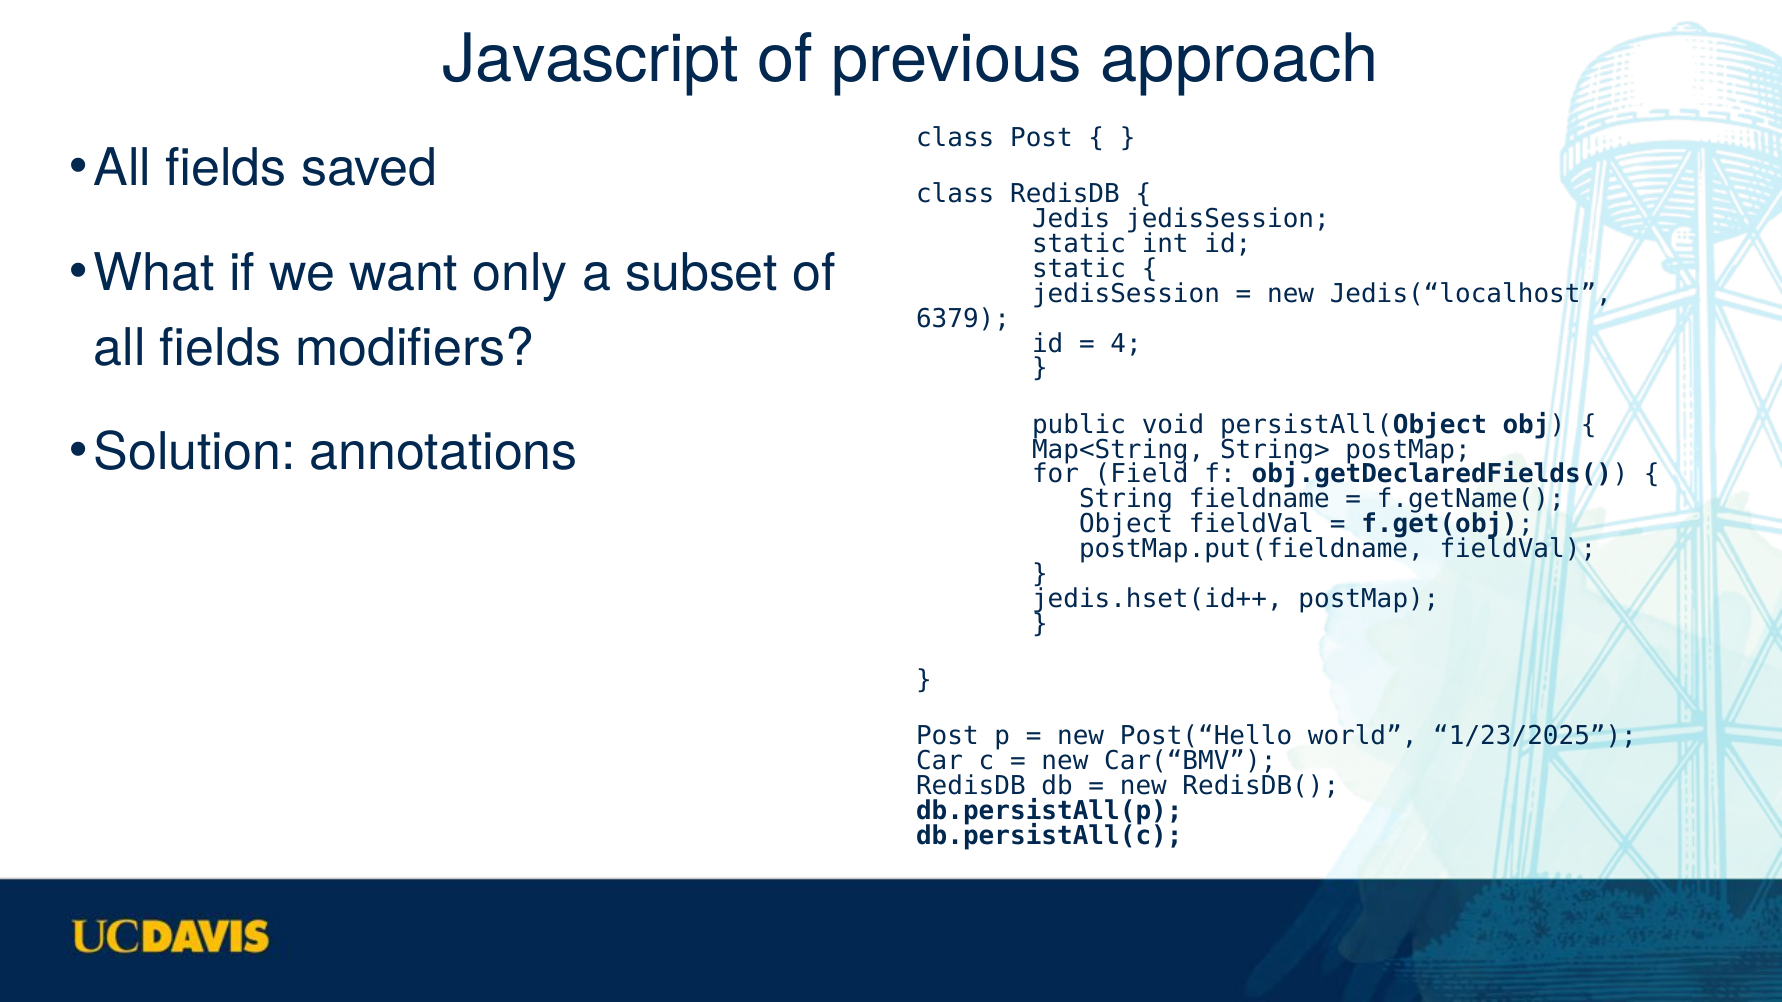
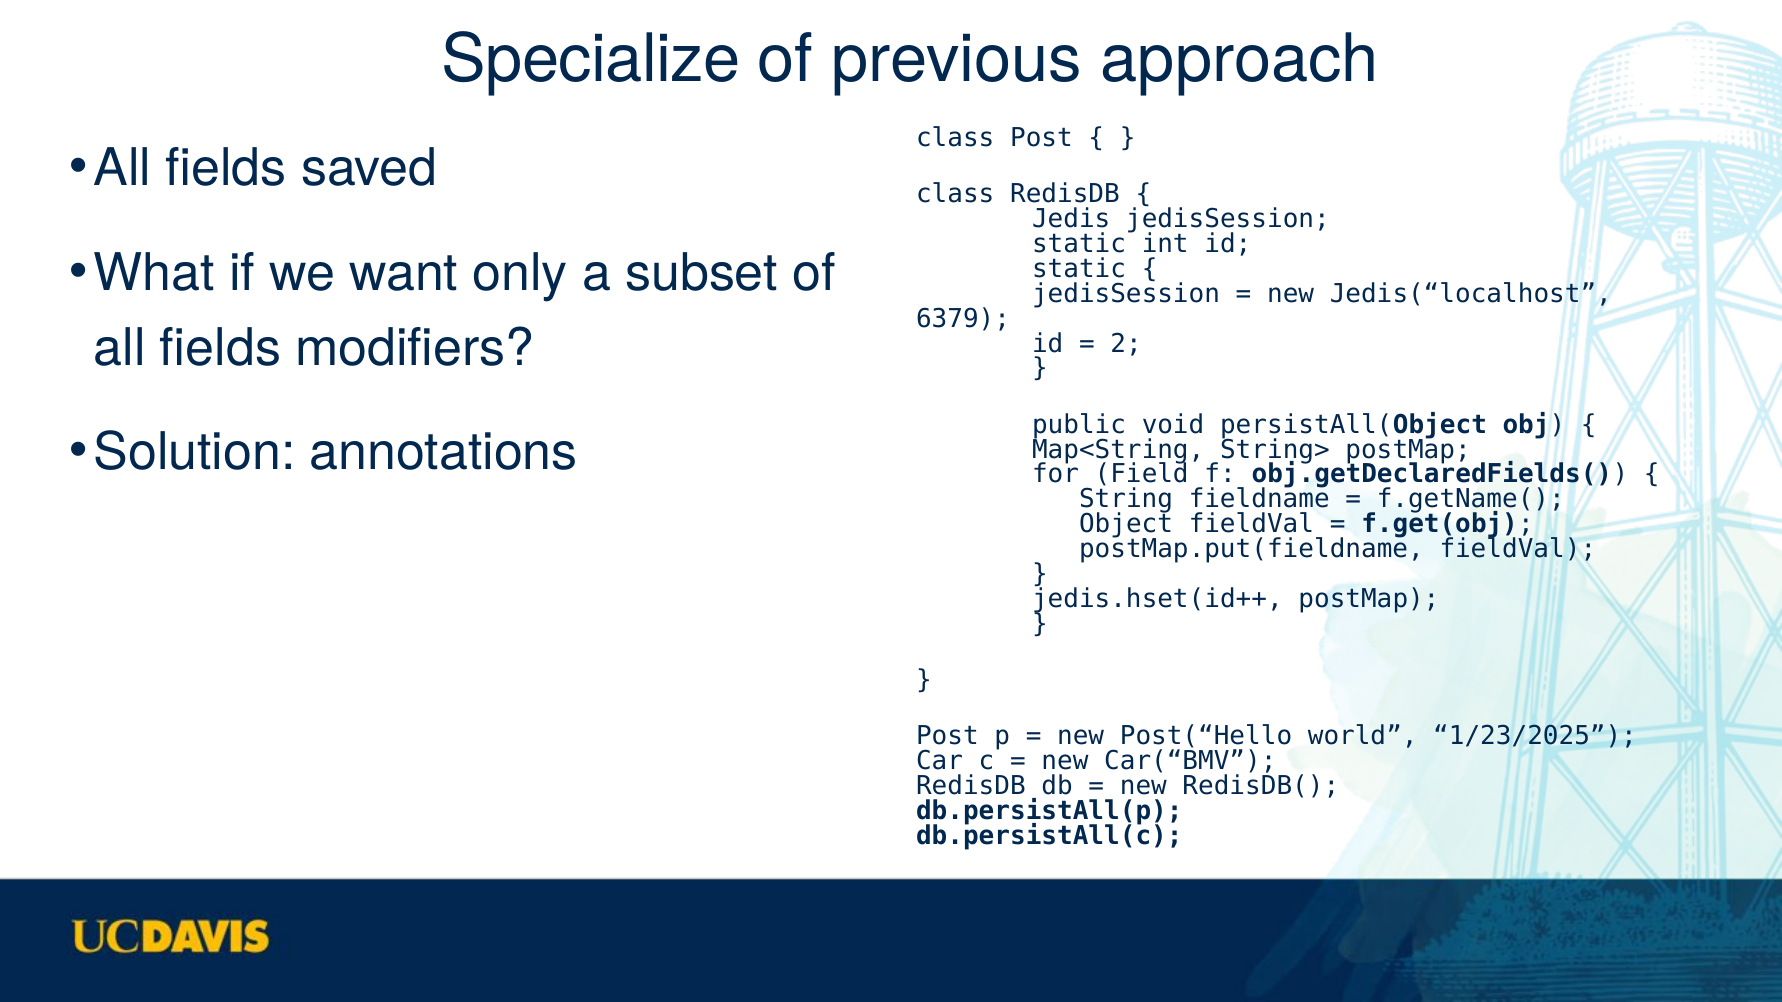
Javascript: Javascript -> Specialize (591, 60)
4: 4 -> 2 (1126, 344)
